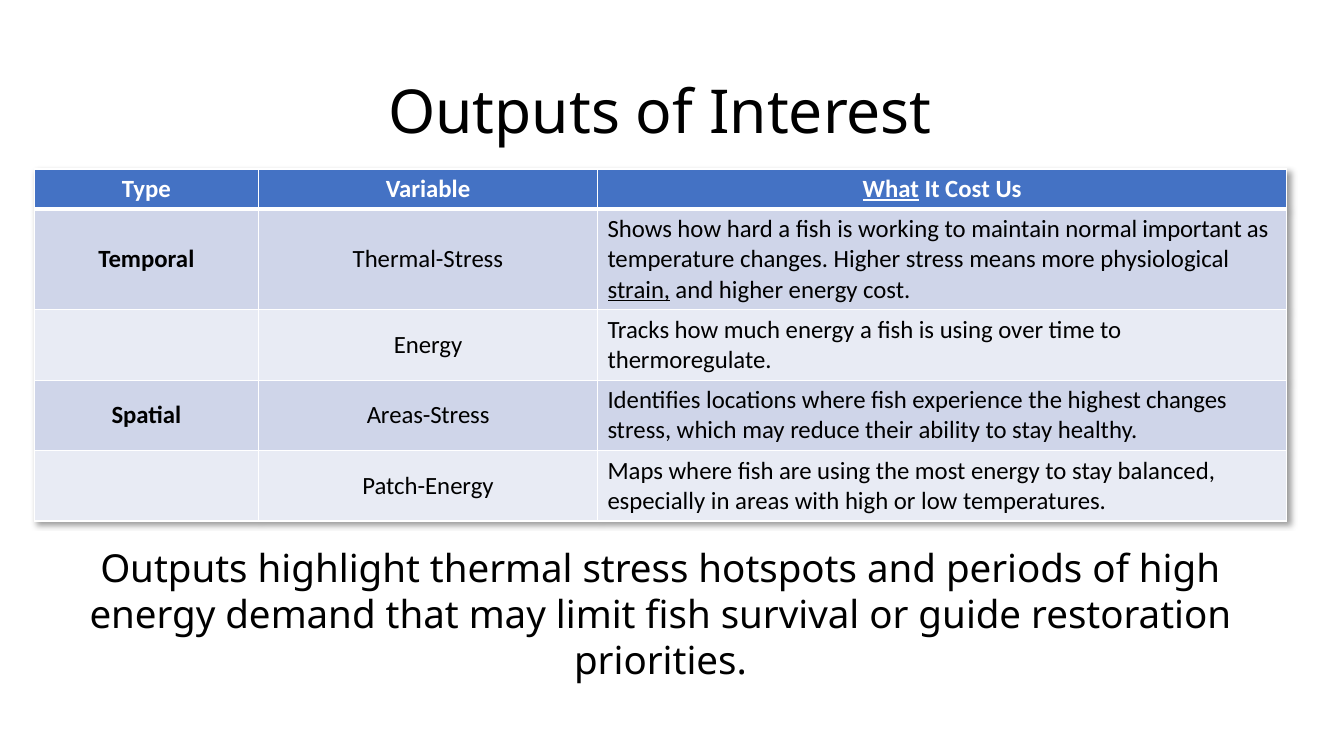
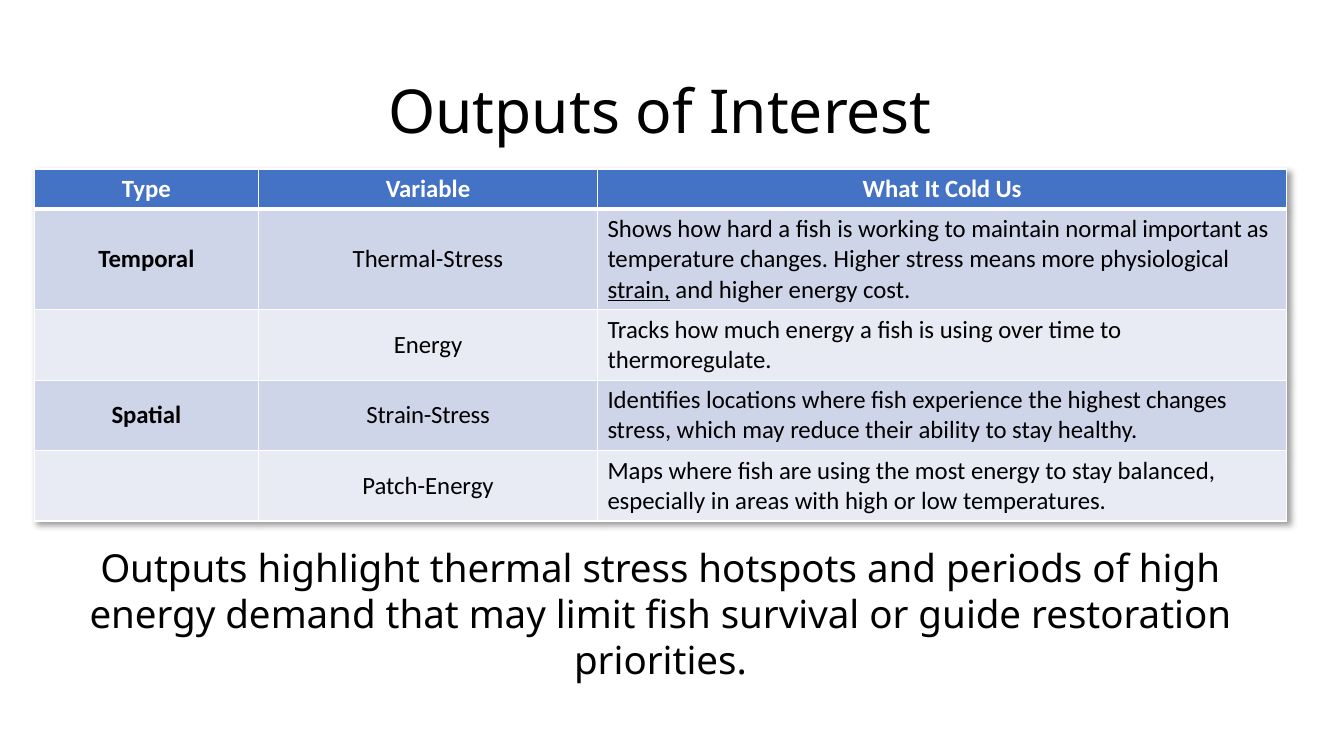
What underline: present -> none (891, 189)
It Cost: Cost -> Cold (968, 189)
Areas-Stress: Areas-Stress -> Strain-Stress (428, 416)
